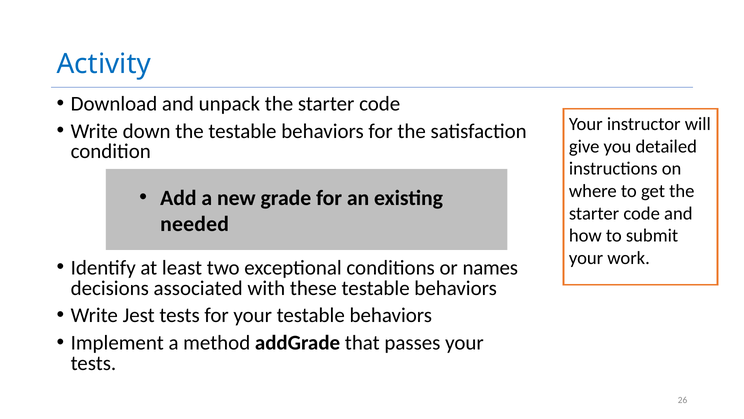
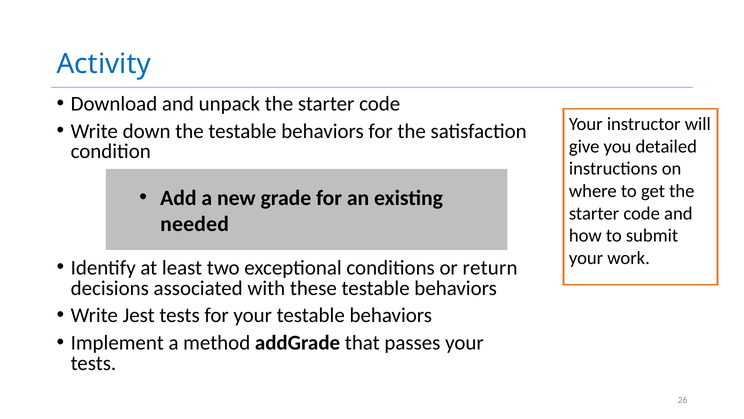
names: names -> return (490, 267)
